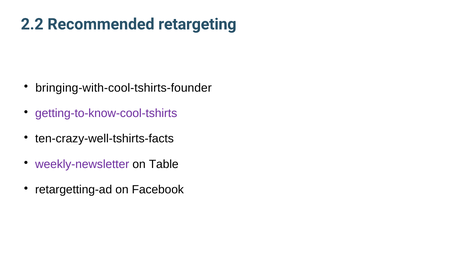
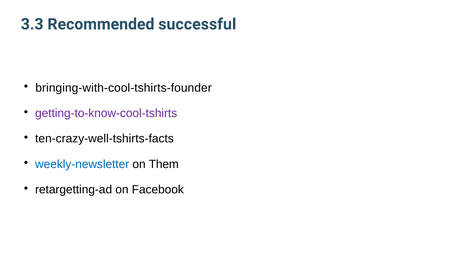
2.2: 2.2 -> 3.3 (32, 24)
retargeting: retargeting -> successful (197, 24)
weekly-newsletter colour: purple -> blue (82, 164)
Table: Table -> Them (164, 164)
